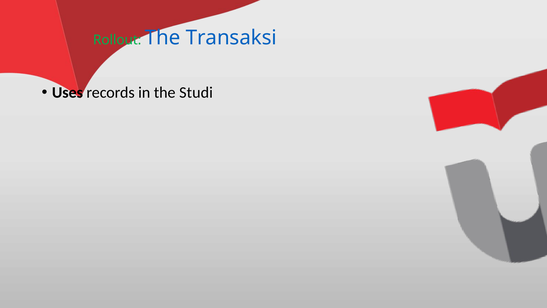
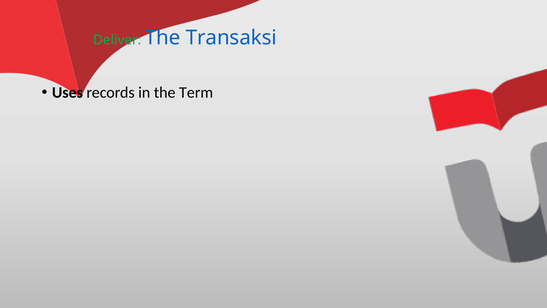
Rollout: Rollout -> Deliver (117, 40)
Studi: Studi -> Term (196, 92)
